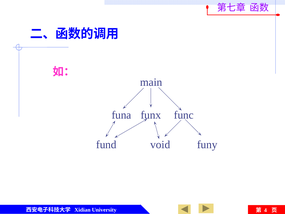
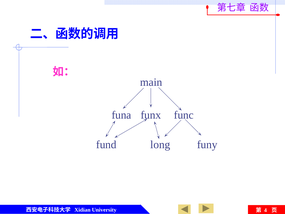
void: void -> long (160, 144)
